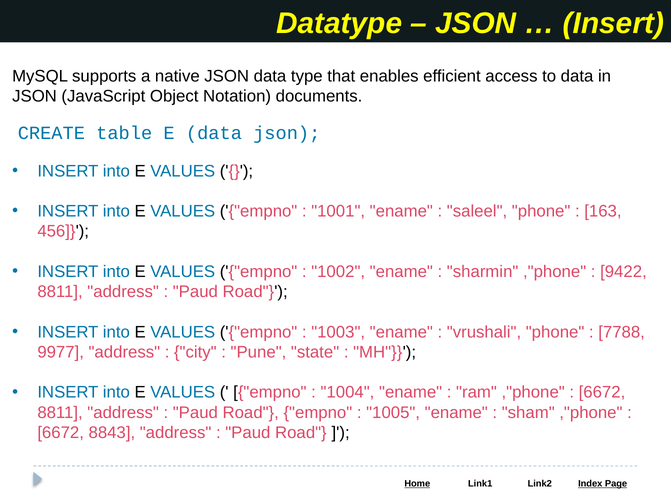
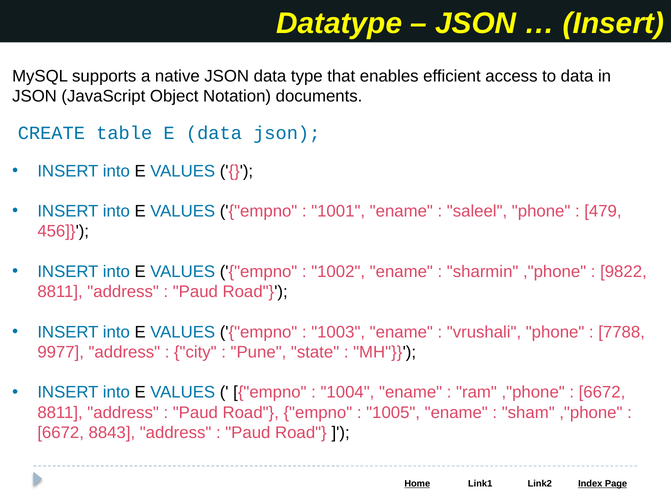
163: 163 -> 479 (603, 211)
9422: 9422 -> 9822 (623, 272)
